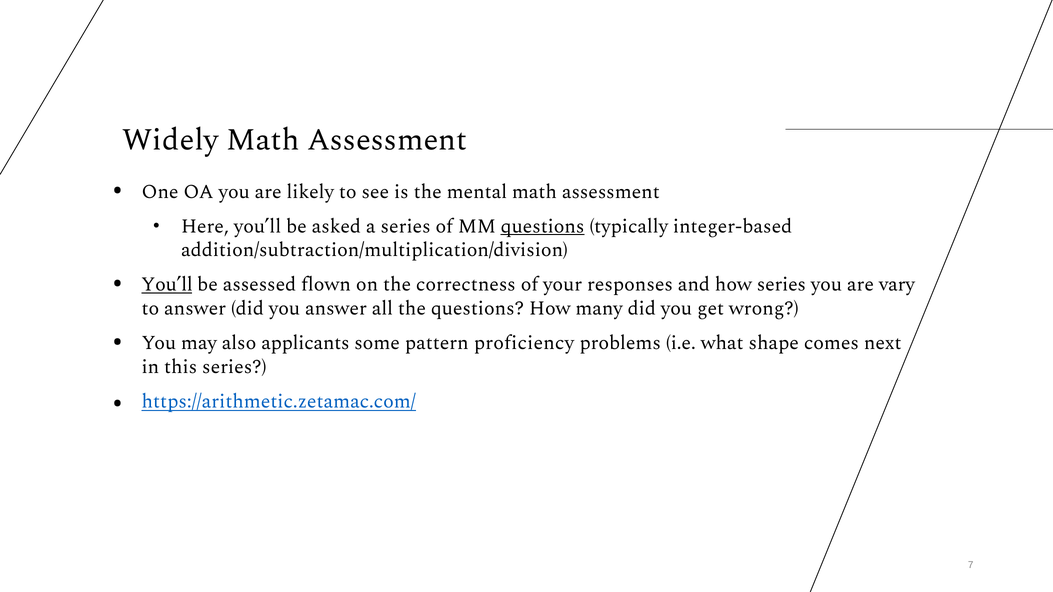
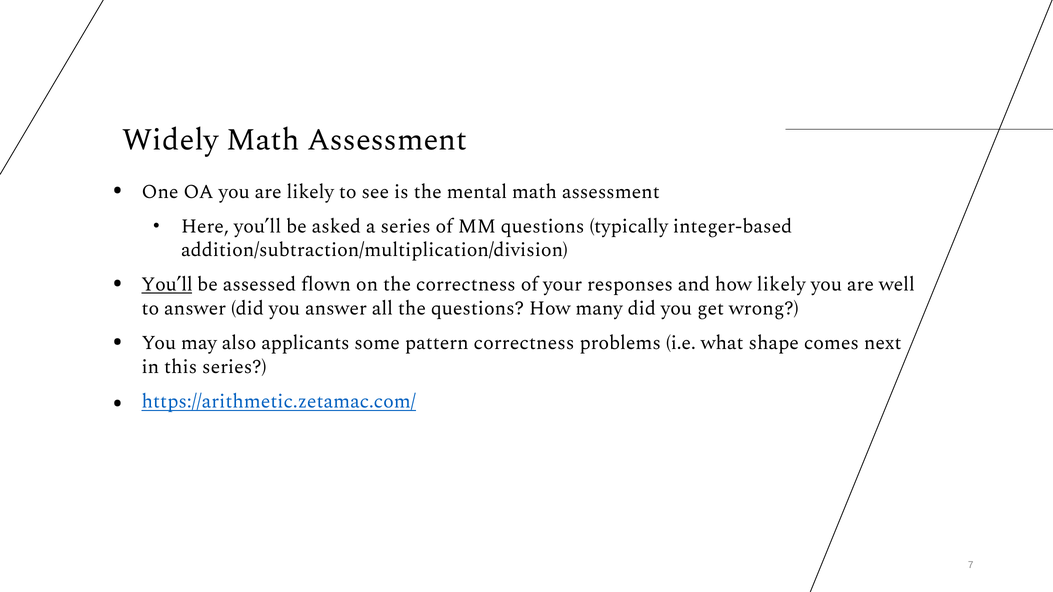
questions underline: present -> none (543, 226)
how series: series -> likely (781, 285)
vary: vary -> well (897, 285)
pattern proficiency: proficiency -> correctness (524, 343)
